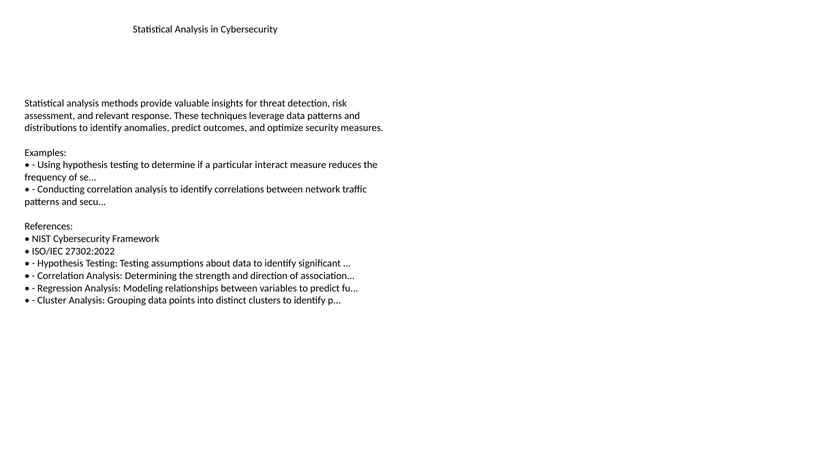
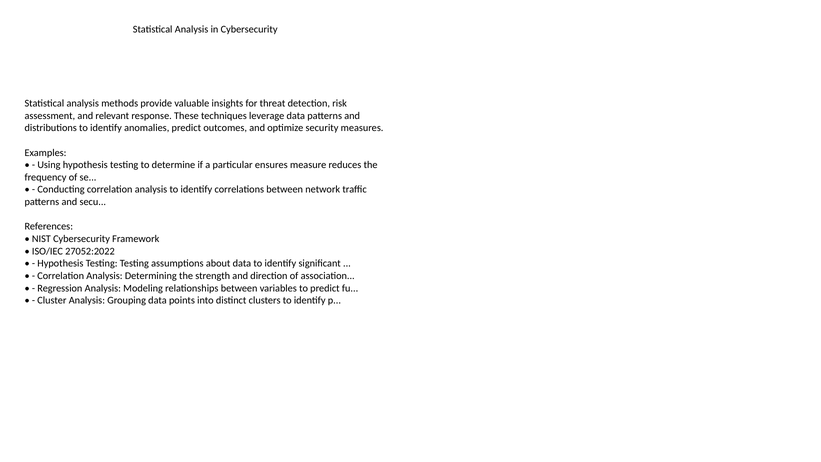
interact: interact -> ensures (271, 165)
27302:2022: 27302:2022 -> 27052:2022 (90, 251)
